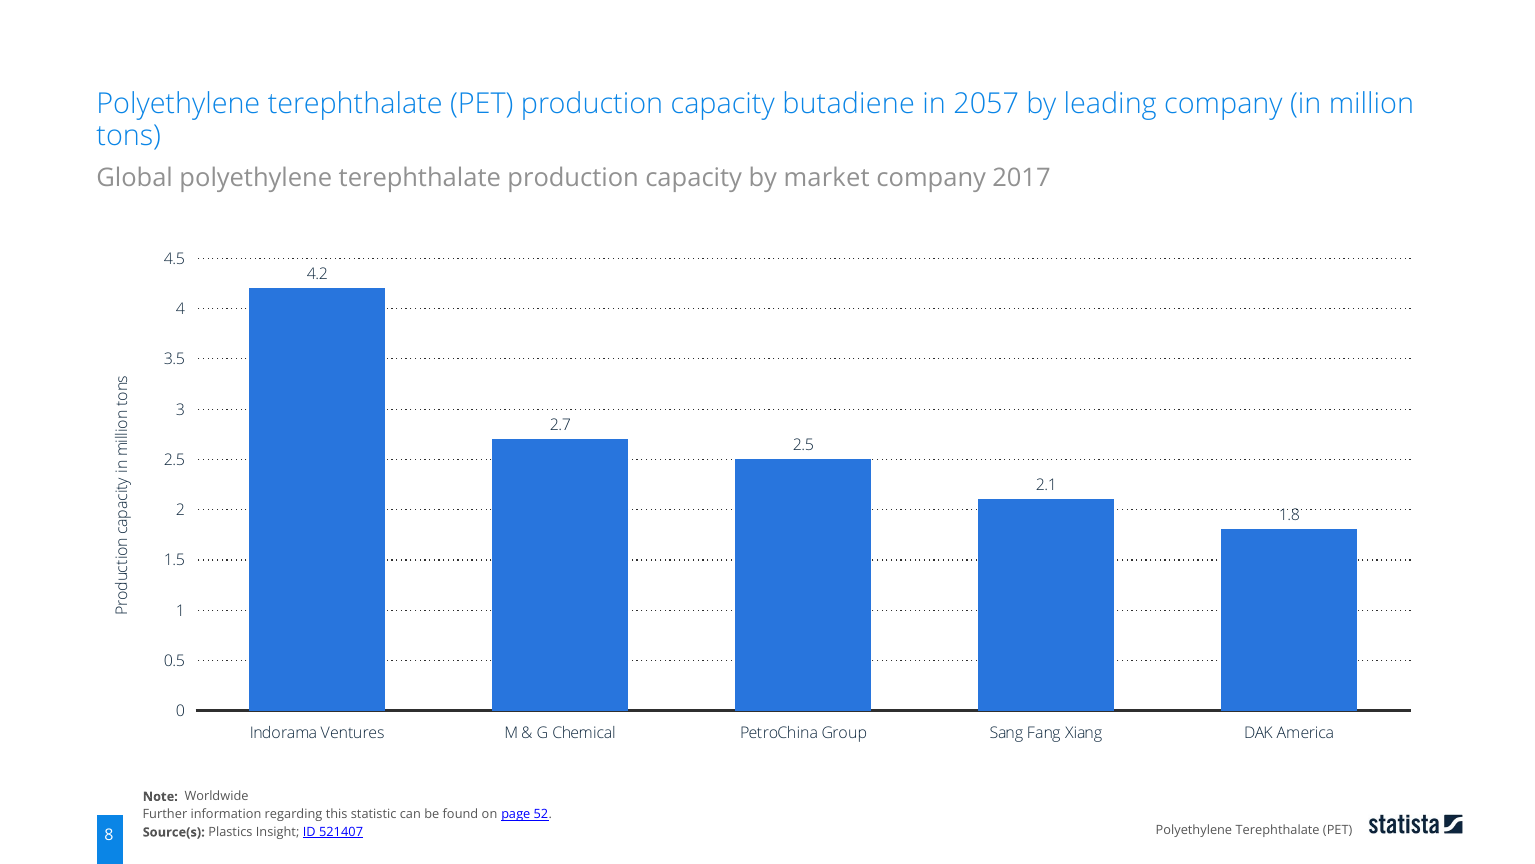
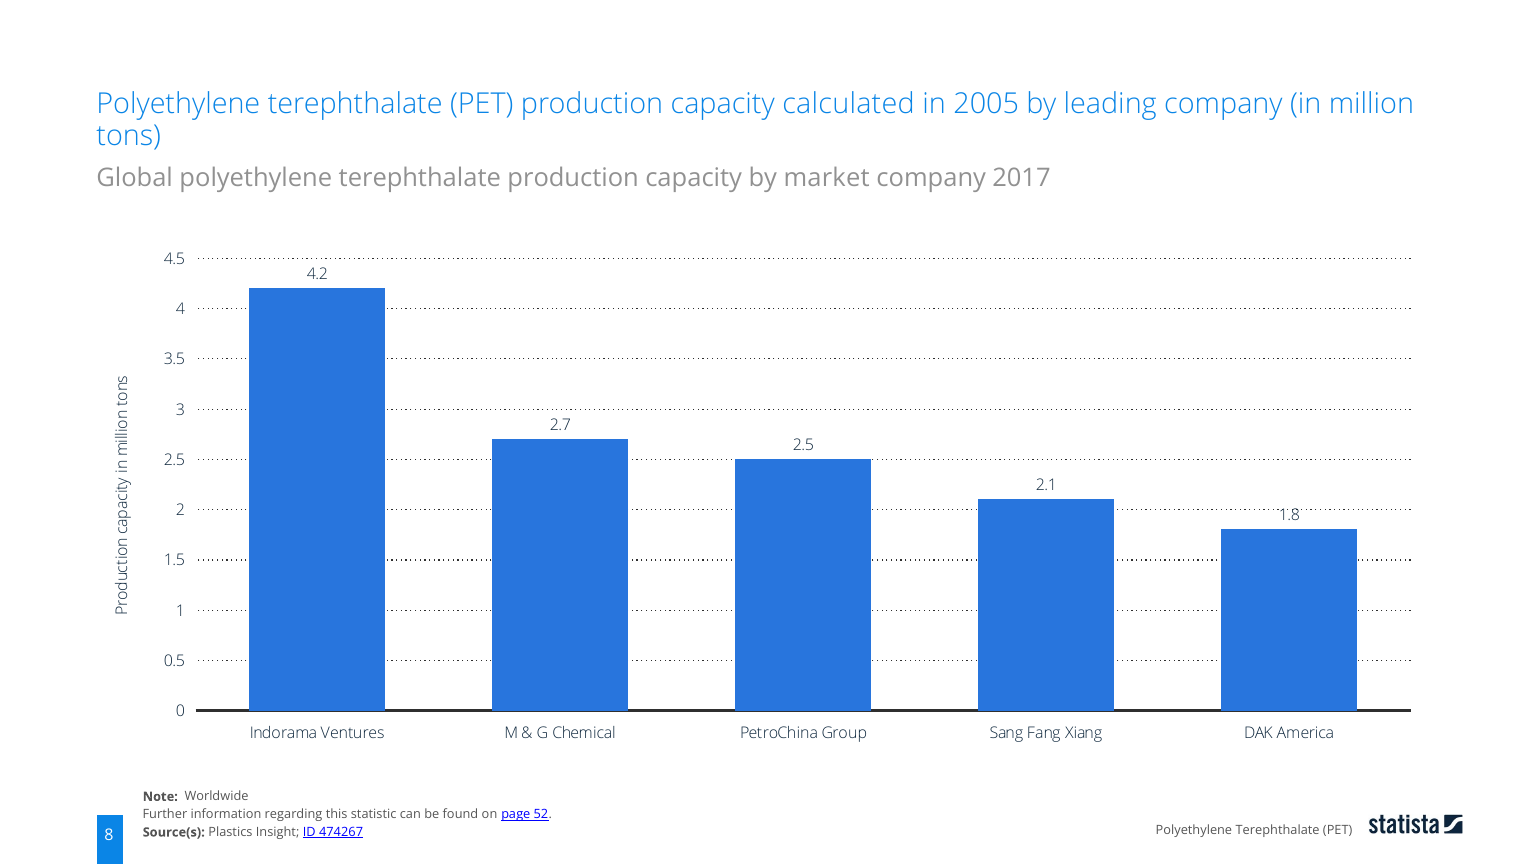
butadiene: butadiene -> calculated (848, 104)
2057: 2057 -> 2005 (986, 104)
521407: 521407 -> 474267 (341, 832)
